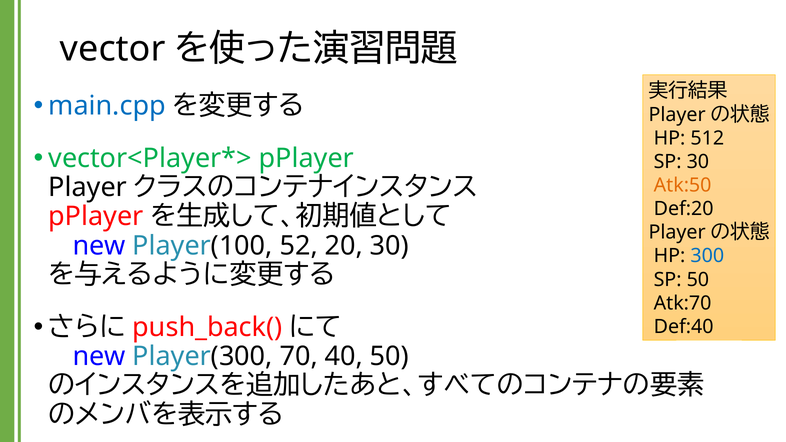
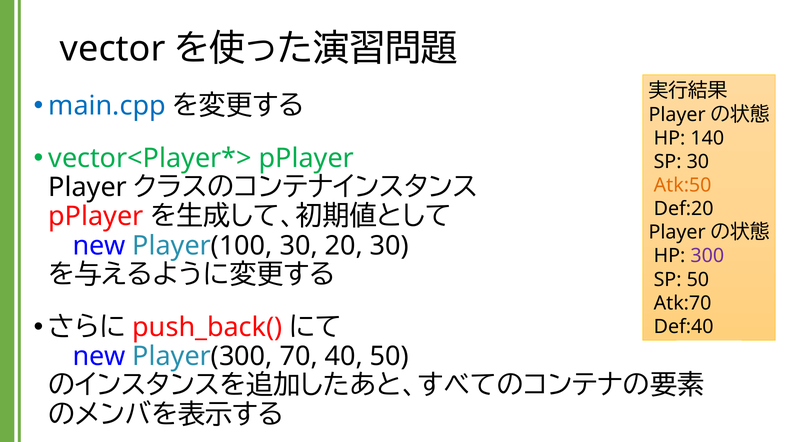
512: 512 -> 140 (707, 138)
Player(100 52: 52 -> 30 (299, 246)
300 colour: blue -> purple (707, 256)
